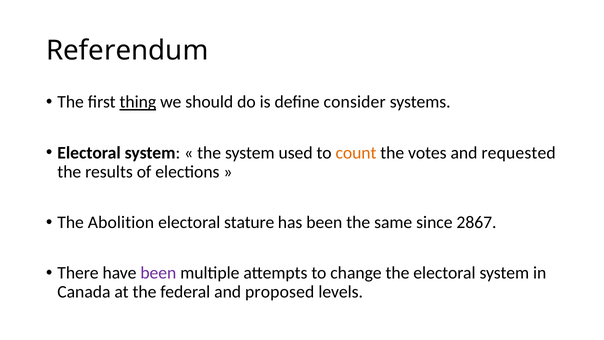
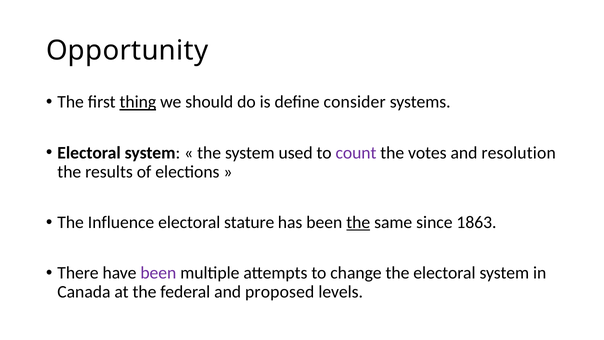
Referendum: Referendum -> Opportunity (127, 51)
count colour: orange -> purple (356, 153)
requested: requested -> resolution (519, 153)
Abolition: Abolition -> Influence (121, 222)
the underline: none -> present (358, 222)
2867: 2867 -> 1863 (477, 222)
